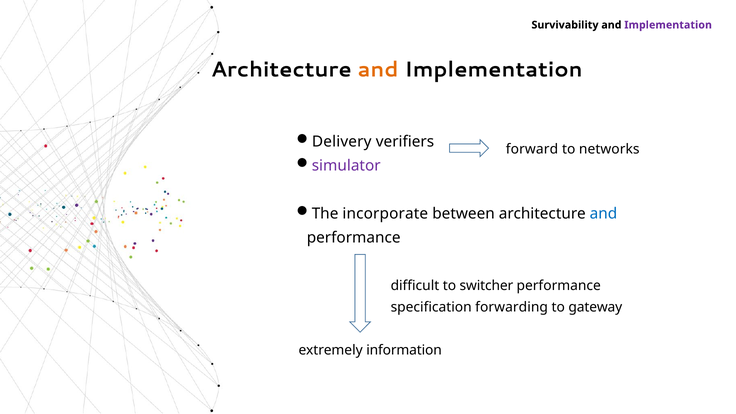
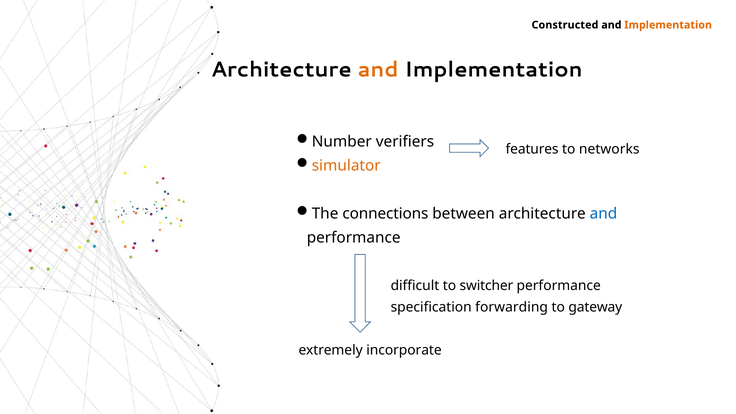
Survivability: Survivability -> Constructed (565, 25)
Implementation colour: purple -> orange (668, 25)
Delivery: Delivery -> Number (342, 142)
forward: forward -> features (532, 149)
simulator colour: purple -> orange (346, 166)
incorporate: incorporate -> connections (385, 214)
information: information -> incorporate (404, 350)
